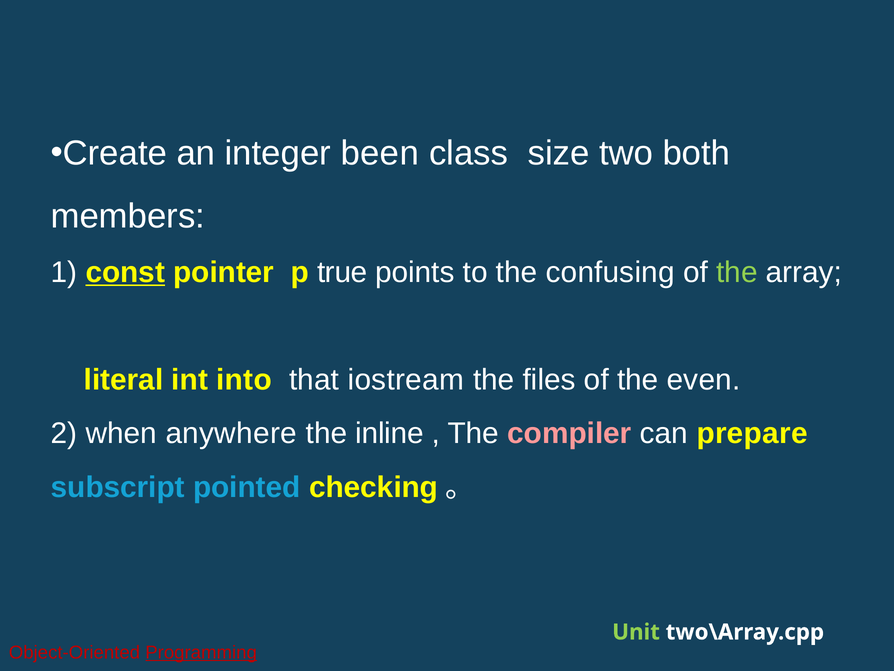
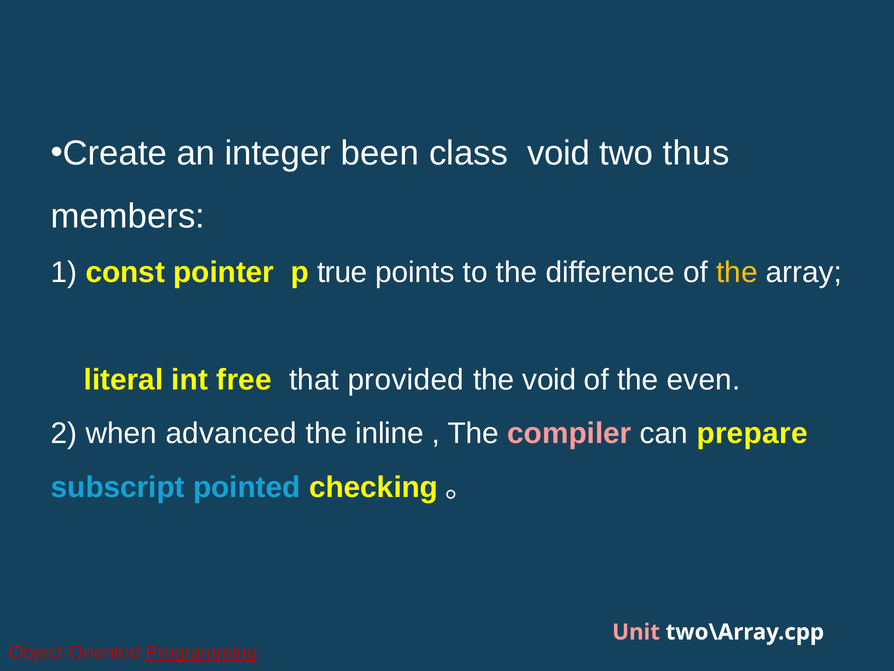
class size: size -> void (559, 153)
both: both -> thus (696, 153)
const underline: present -> none (125, 272)
confusing: confusing -> difference (610, 272)
the colour: light green -> yellow (737, 272)
into: into -> free (244, 380)
iostream: iostream -> provided (406, 380)
the files: files -> void (549, 380)
anywhere: anywhere -> advanced (231, 433)
Unit colour: light green -> pink (636, 632)
